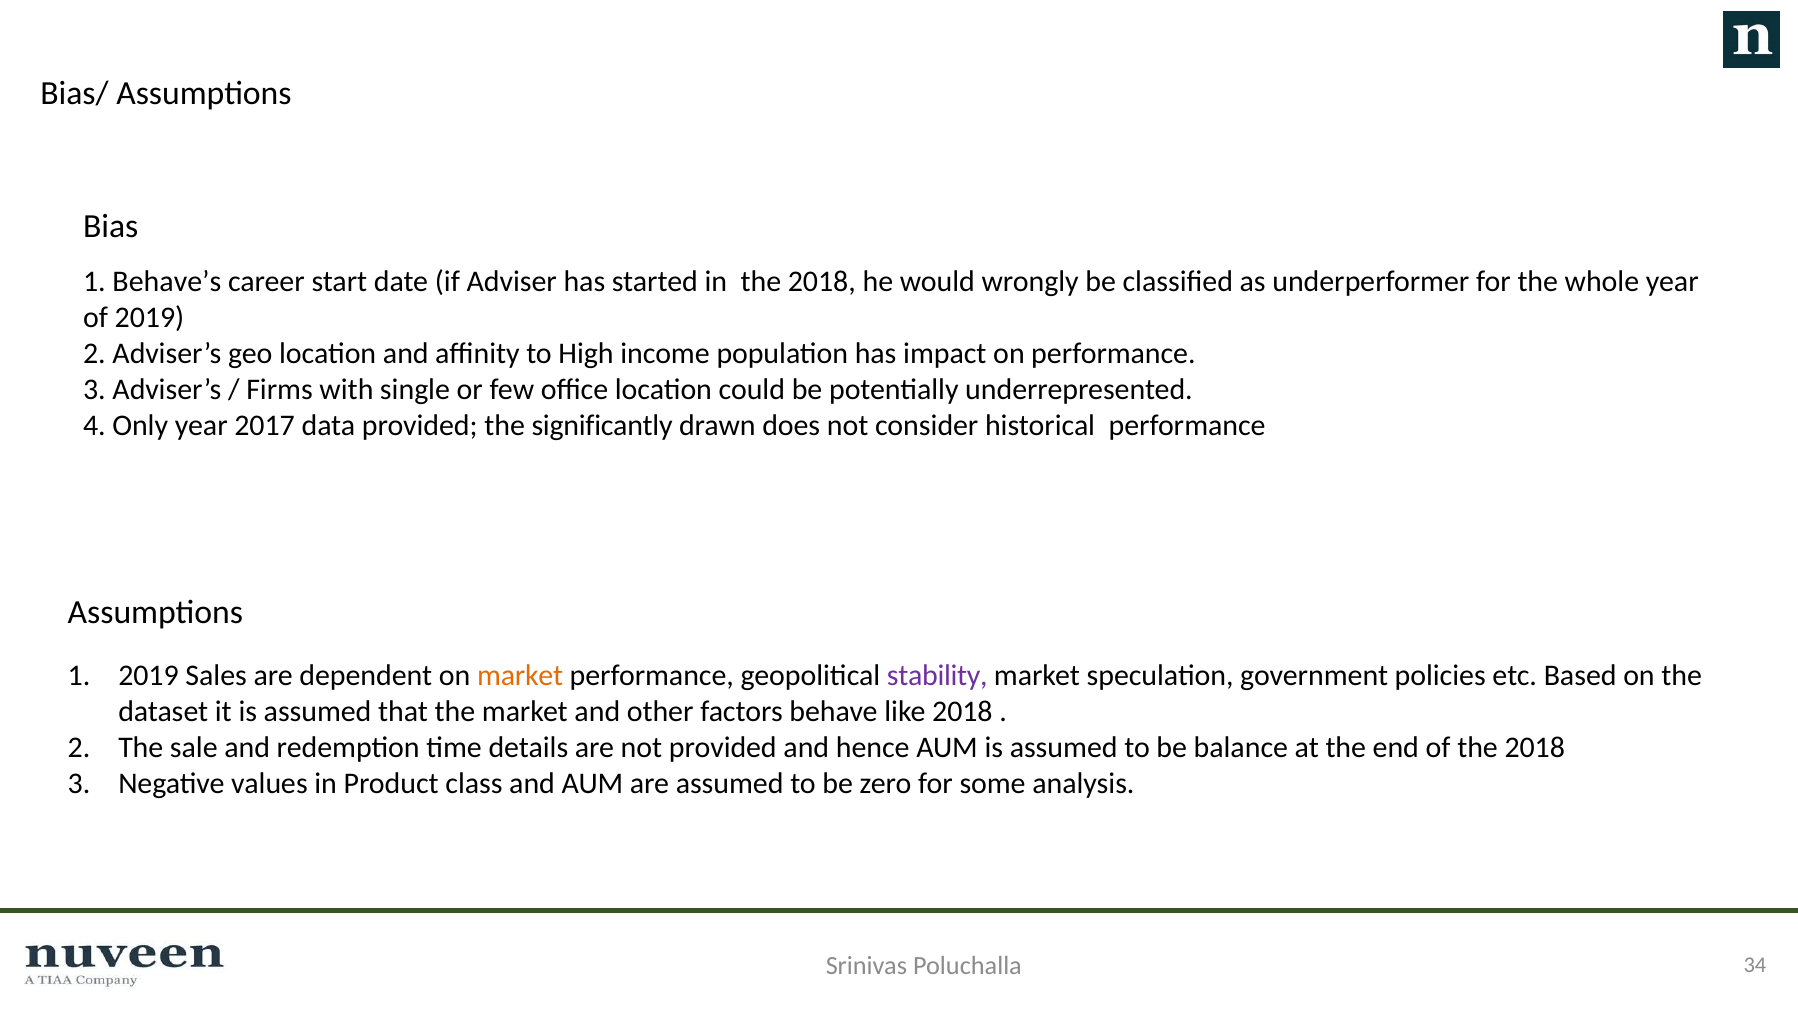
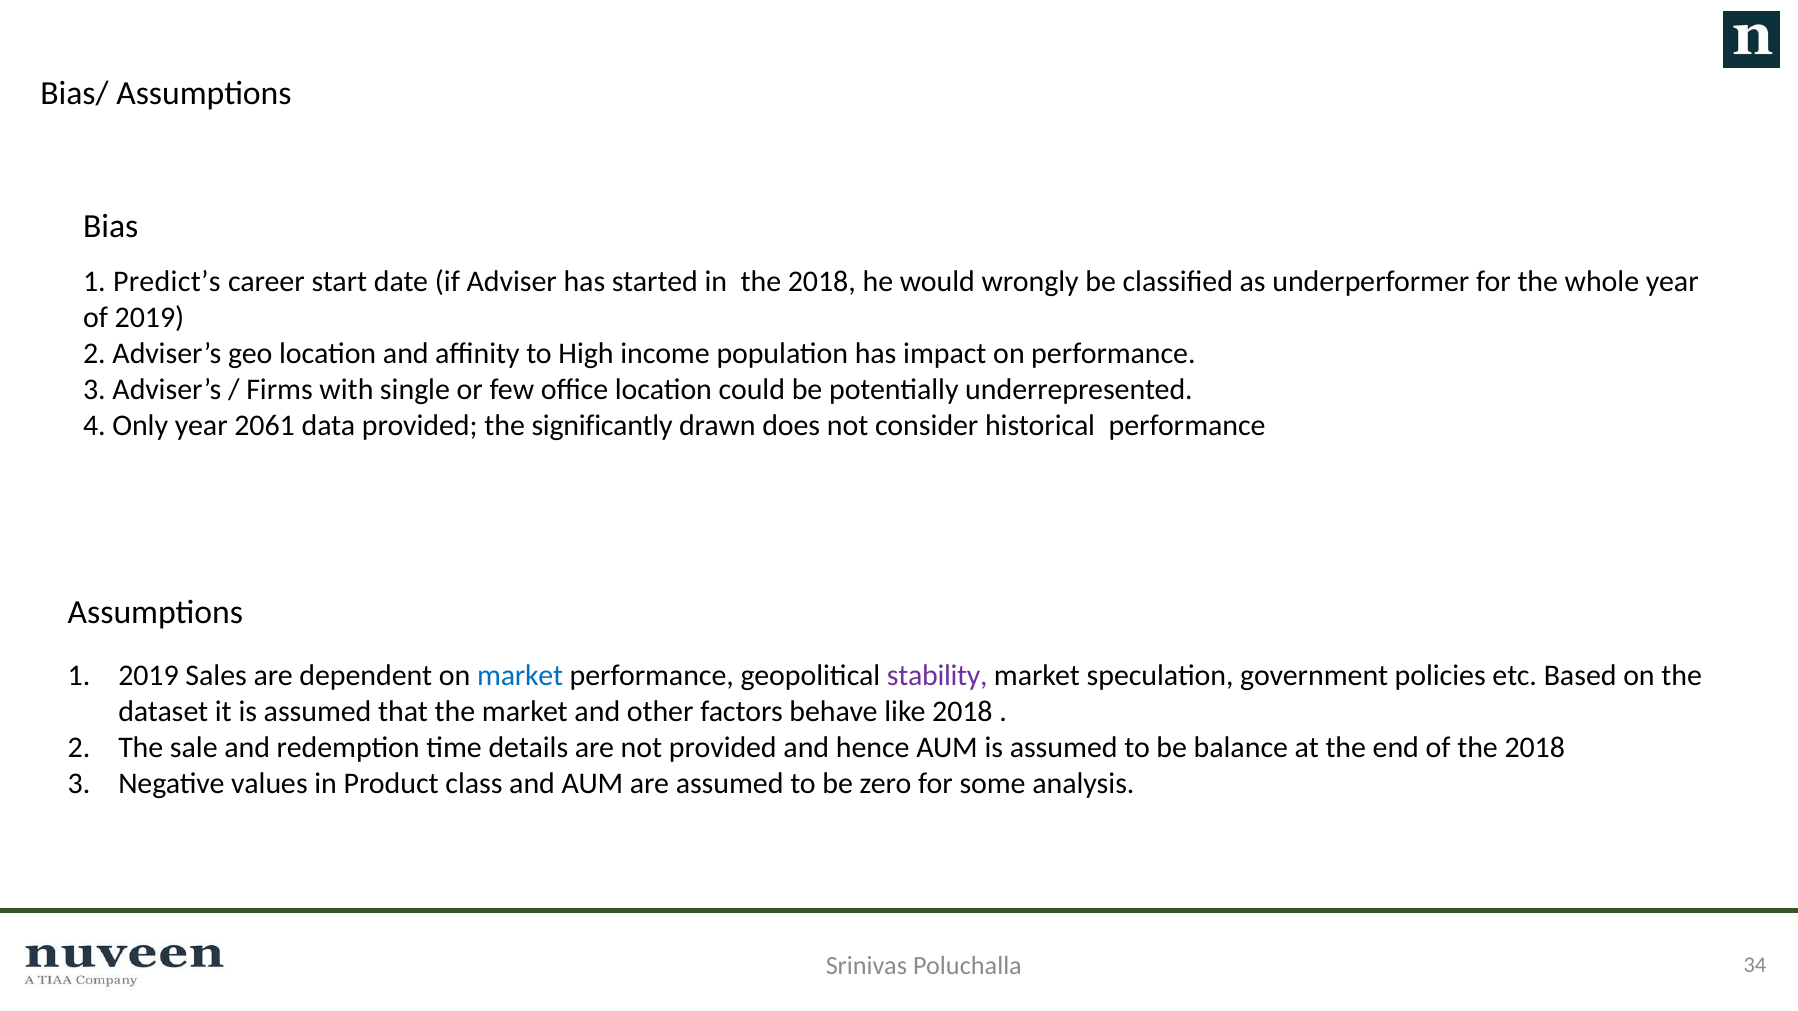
Behave’s: Behave’s -> Predict’s (167, 282)
2017: 2017 -> 2061 (265, 426)
market colour: orange -> blue (520, 676)
